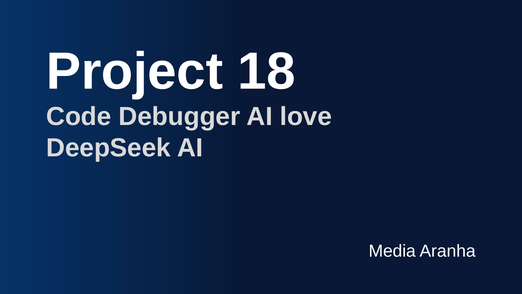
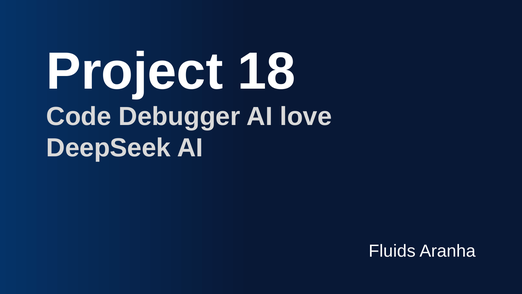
Media: Media -> Fluids (392, 251)
